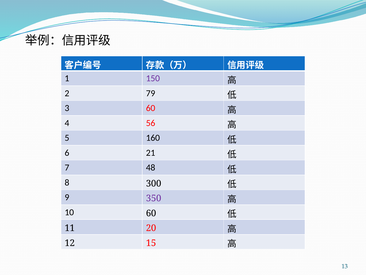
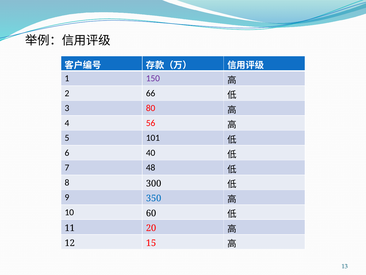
79: 79 -> 66 (151, 93)
3 60: 60 -> 80 (151, 108)
160: 160 -> 101 (153, 138)
21: 21 -> 40 (151, 153)
350 colour: purple -> blue (154, 198)
